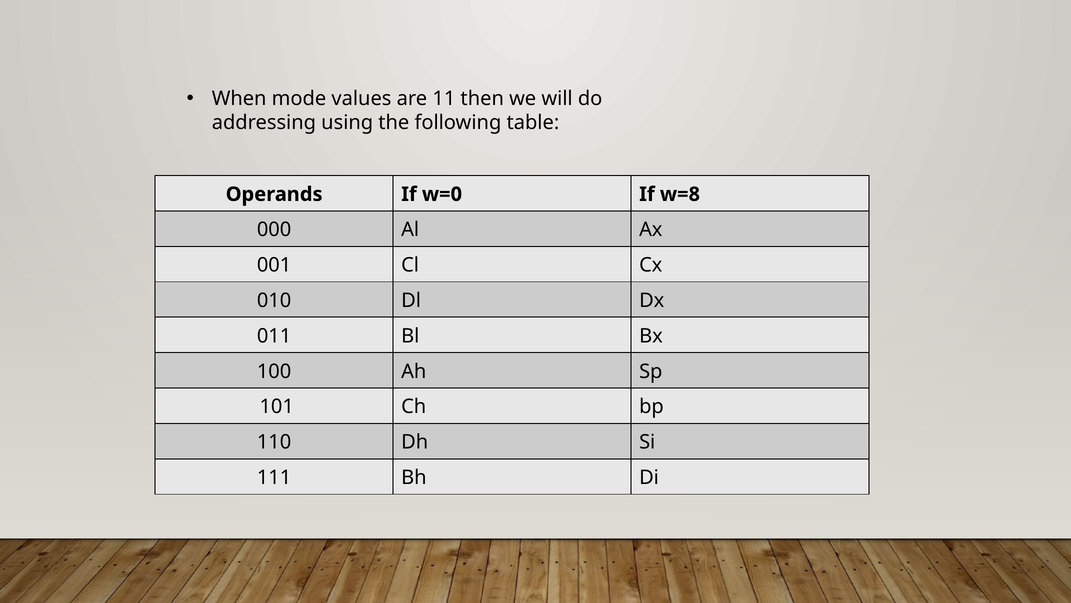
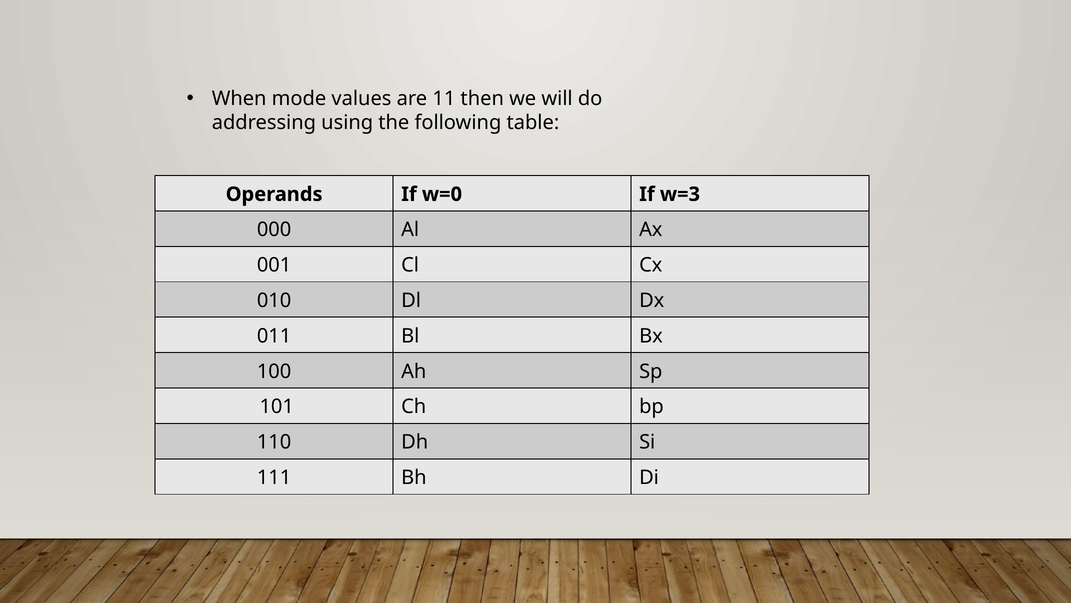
w=8: w=8 -> w=3 (680, 194)
